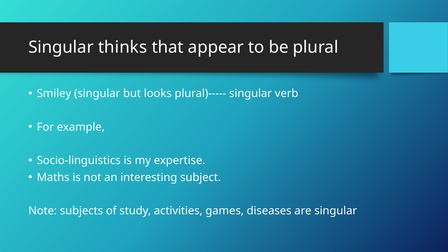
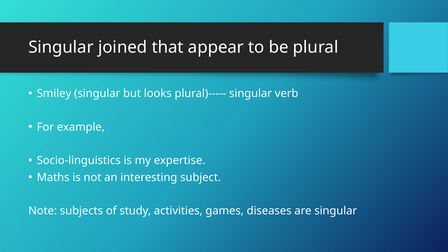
thinks: thinks -> joined (123, 47)
